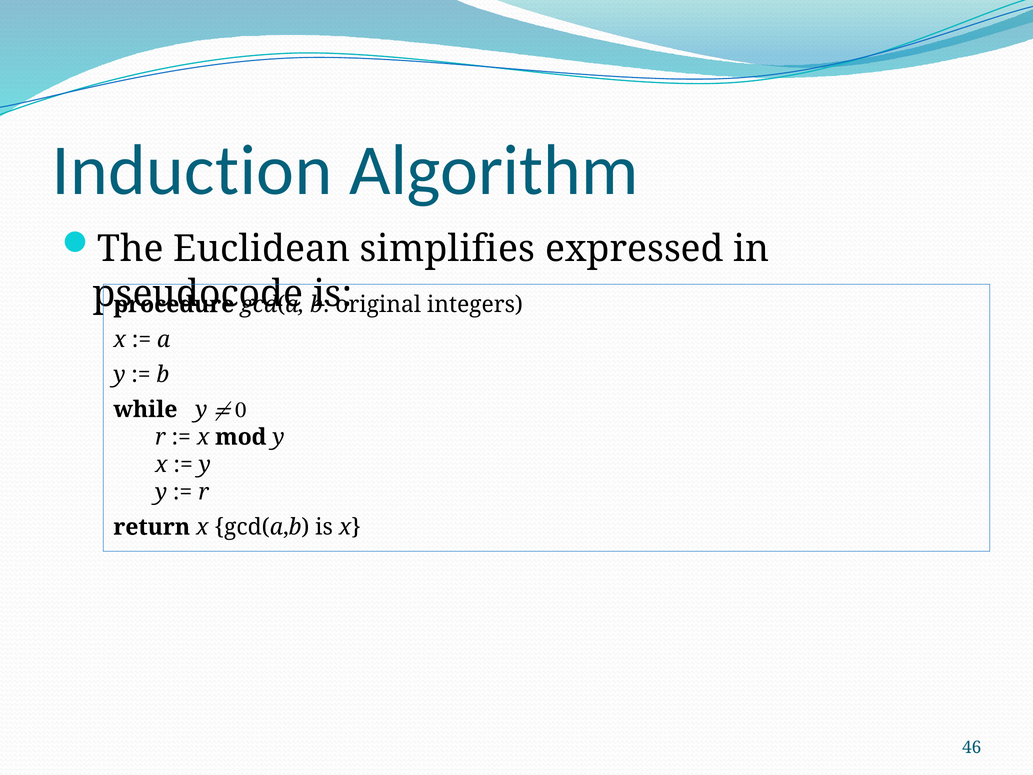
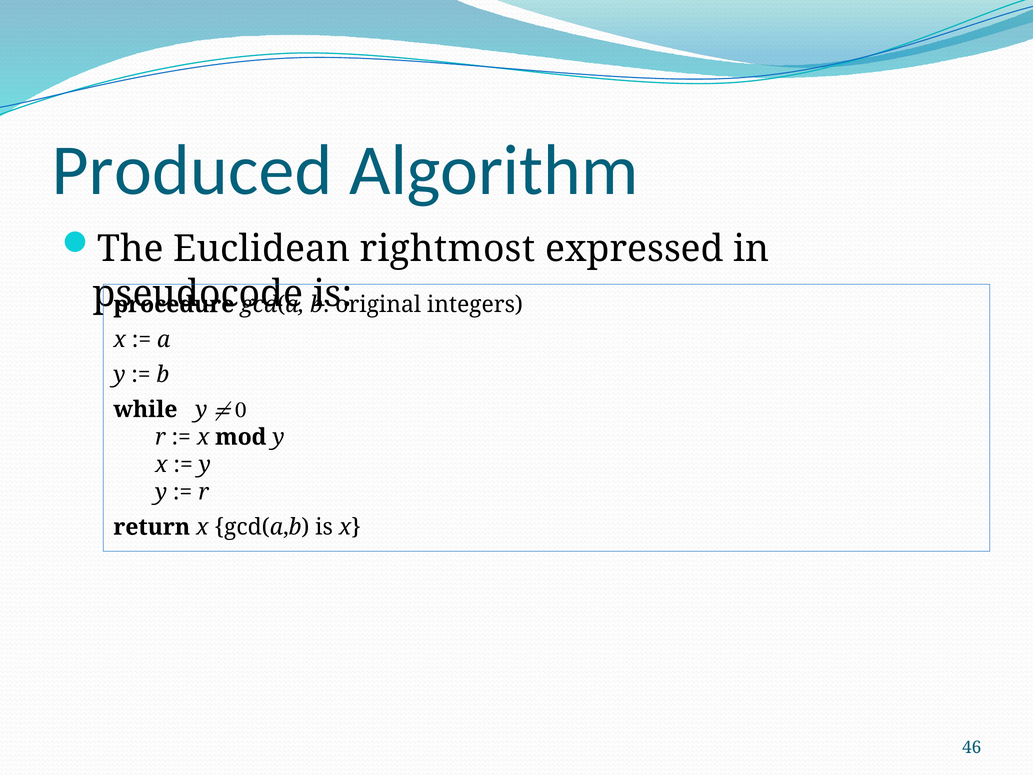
Induction: Induction -> Produced (192, 171)
simplifies: simplifies -> rightmost (447, 249)
